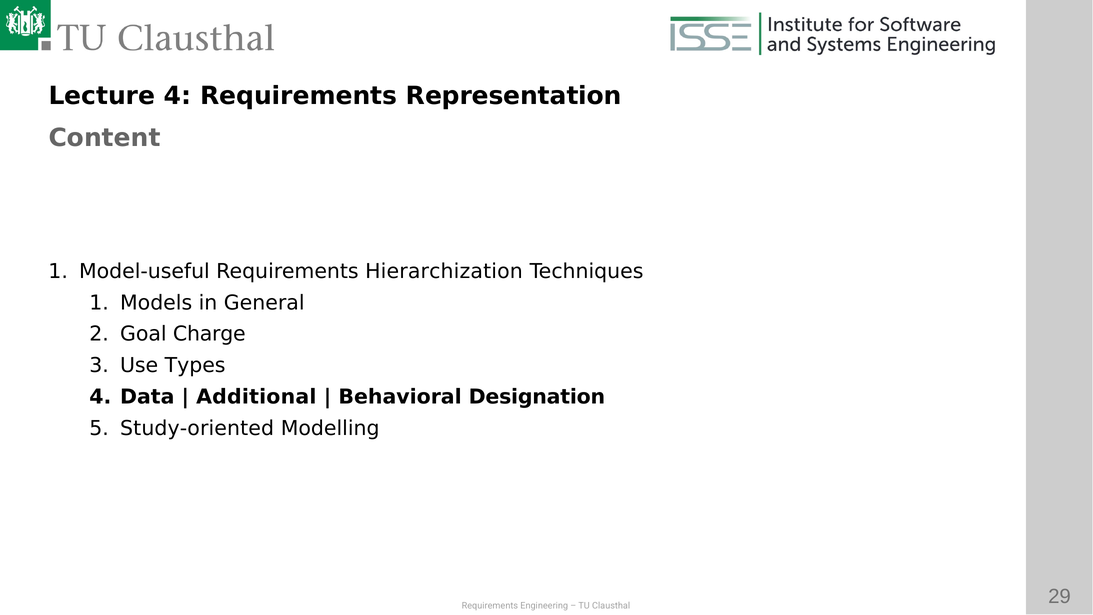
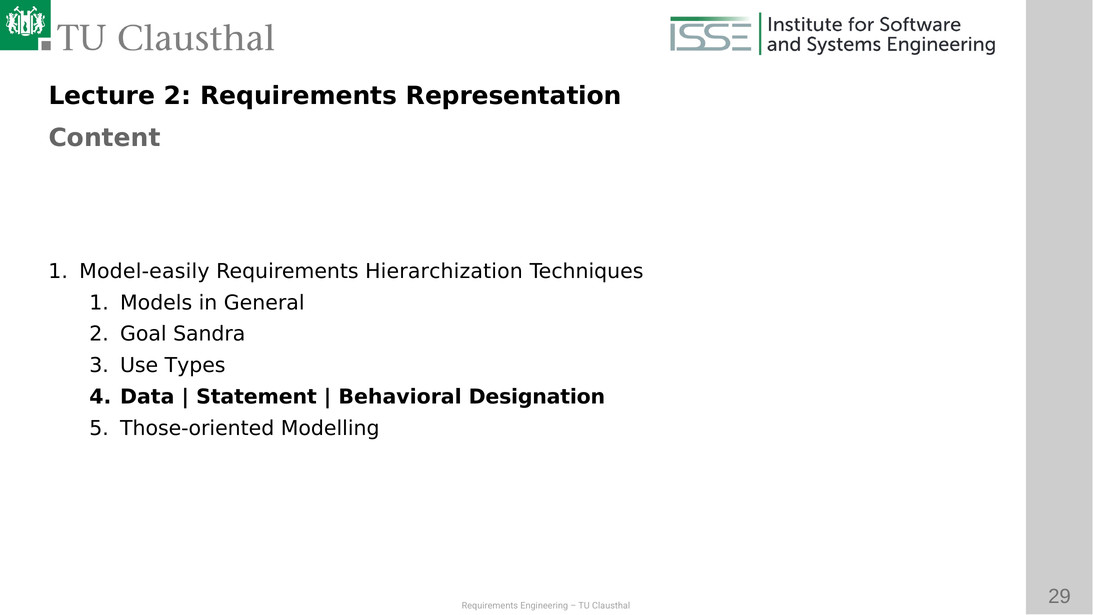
Lecture 4: 4 -> 2 (178, 96)
Model-useful: Model-useful -> Model-easily (144, 271)
Charge: Charge -> Sandra (209, 334)
Additional: Additional -> Statement (256, 397)
Study-oriented: Study-oriented -> Those-oriented (197, 428)
